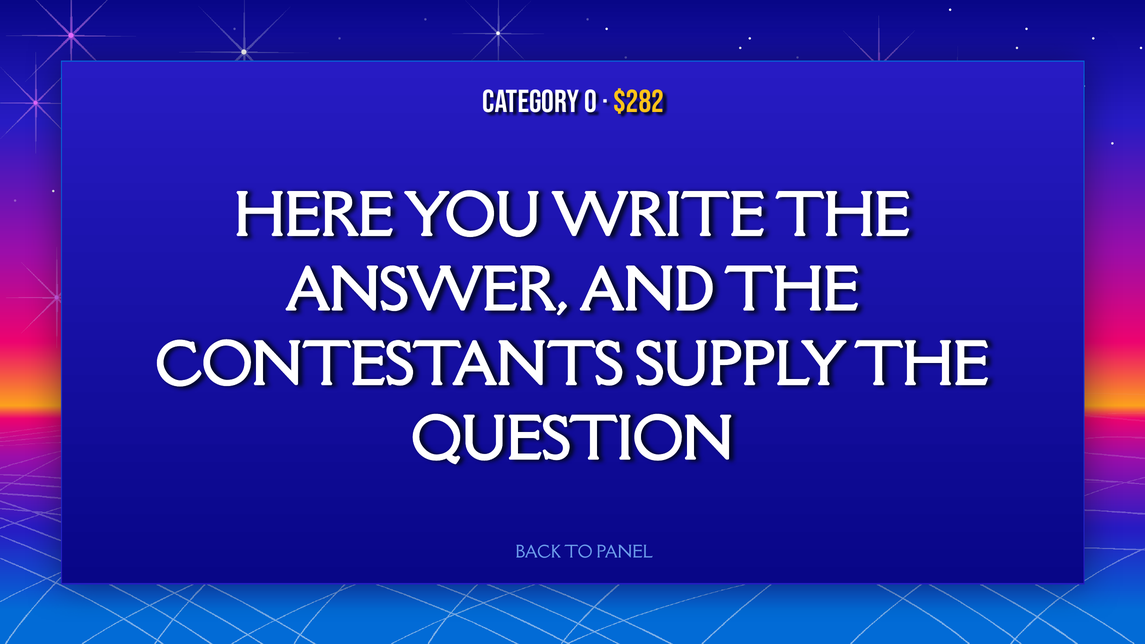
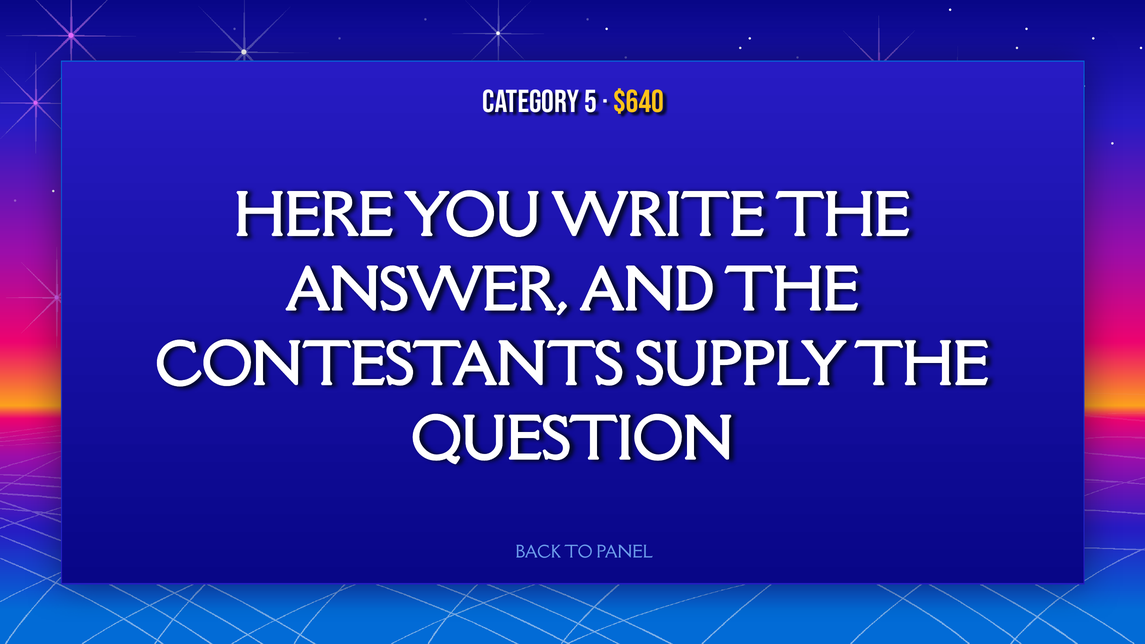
0: 0 -> 5 (591, 102)
$282: $282 -> $640 (639, 102)
